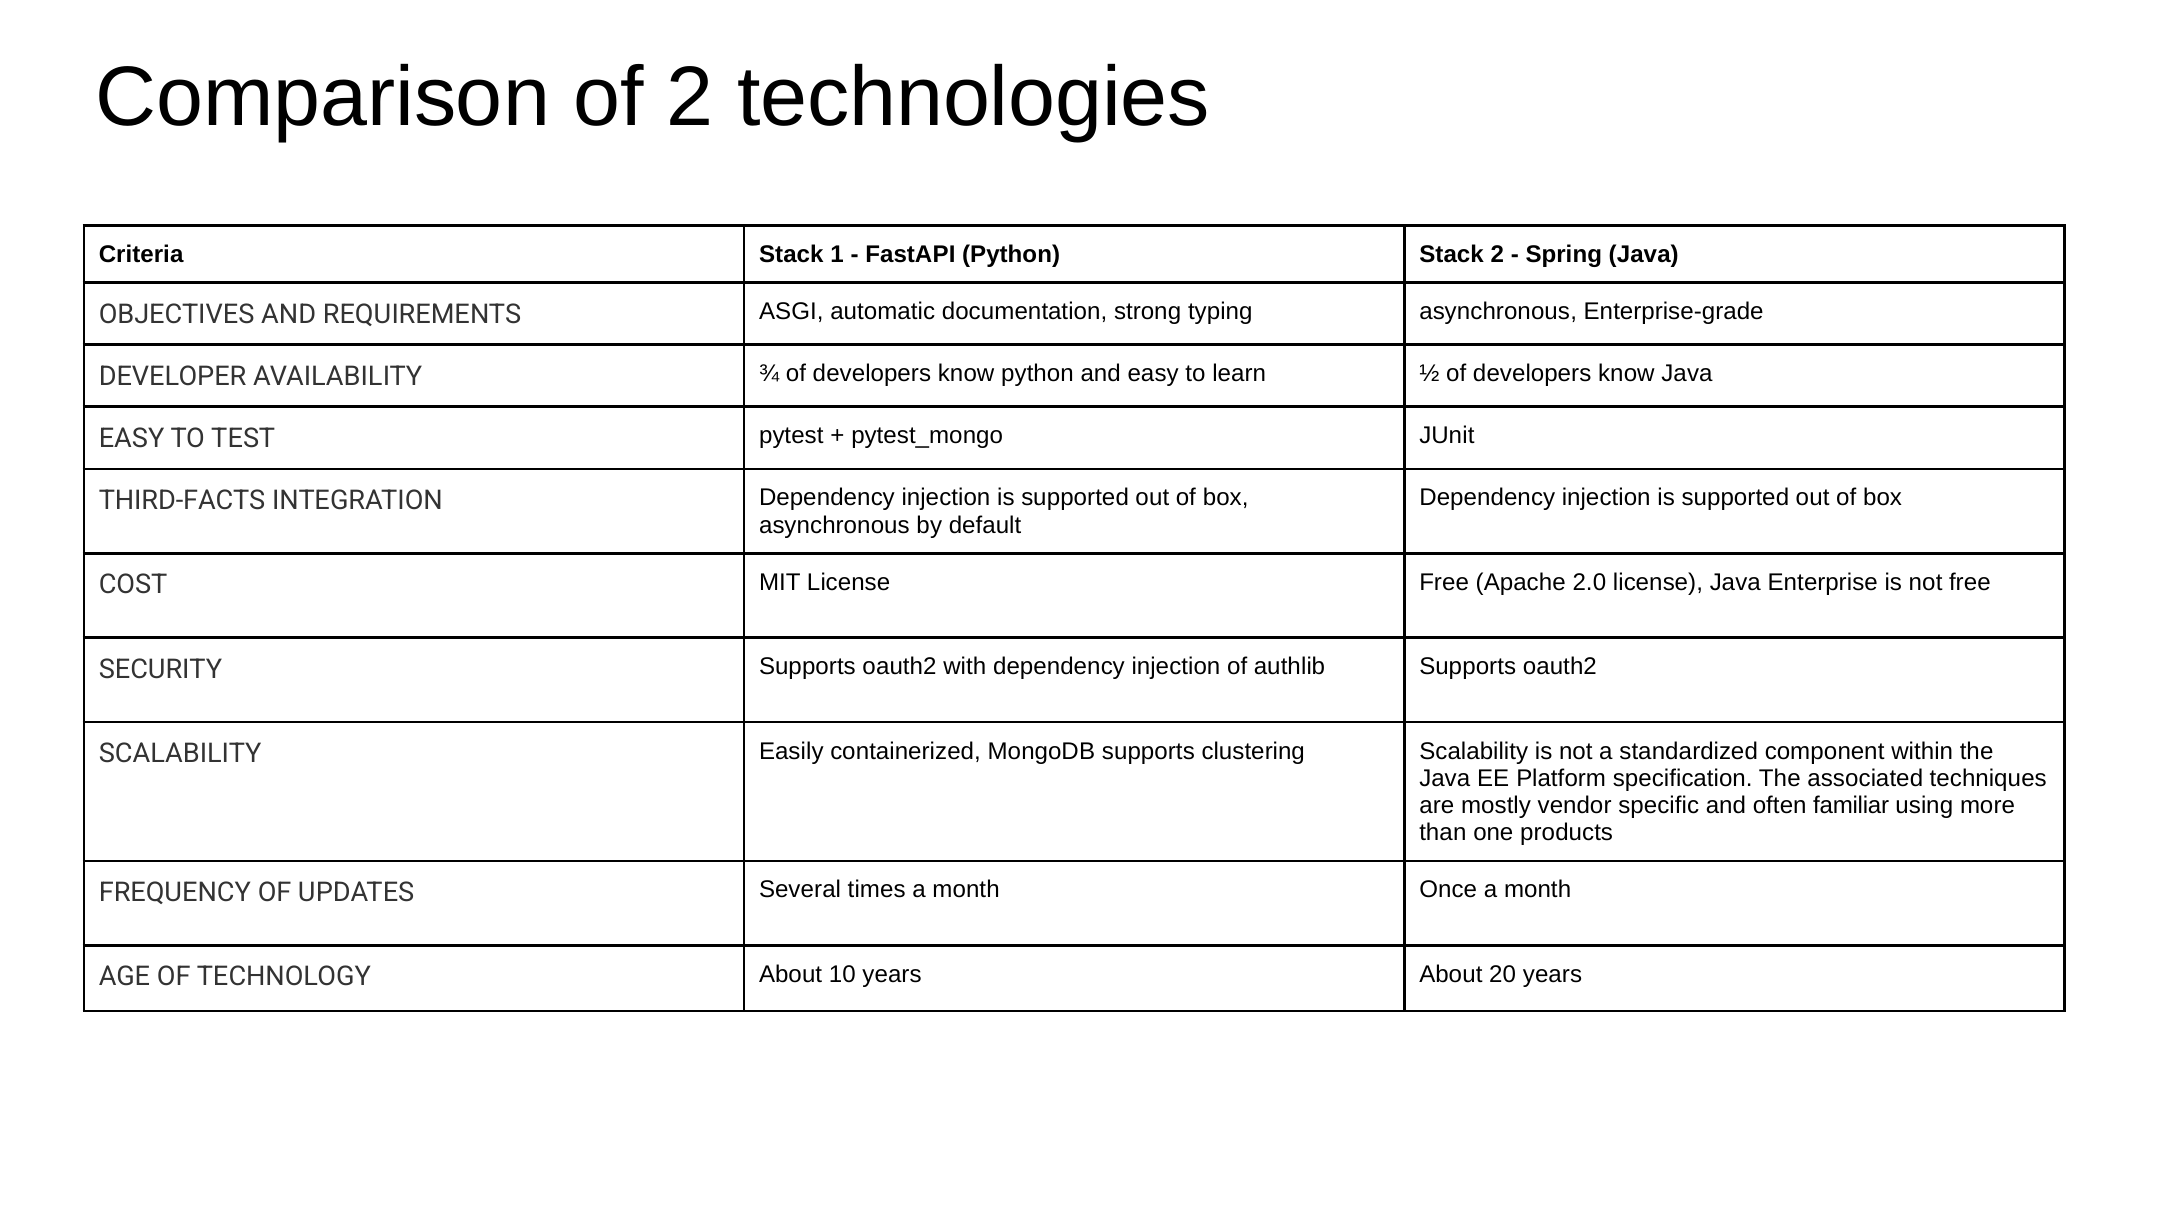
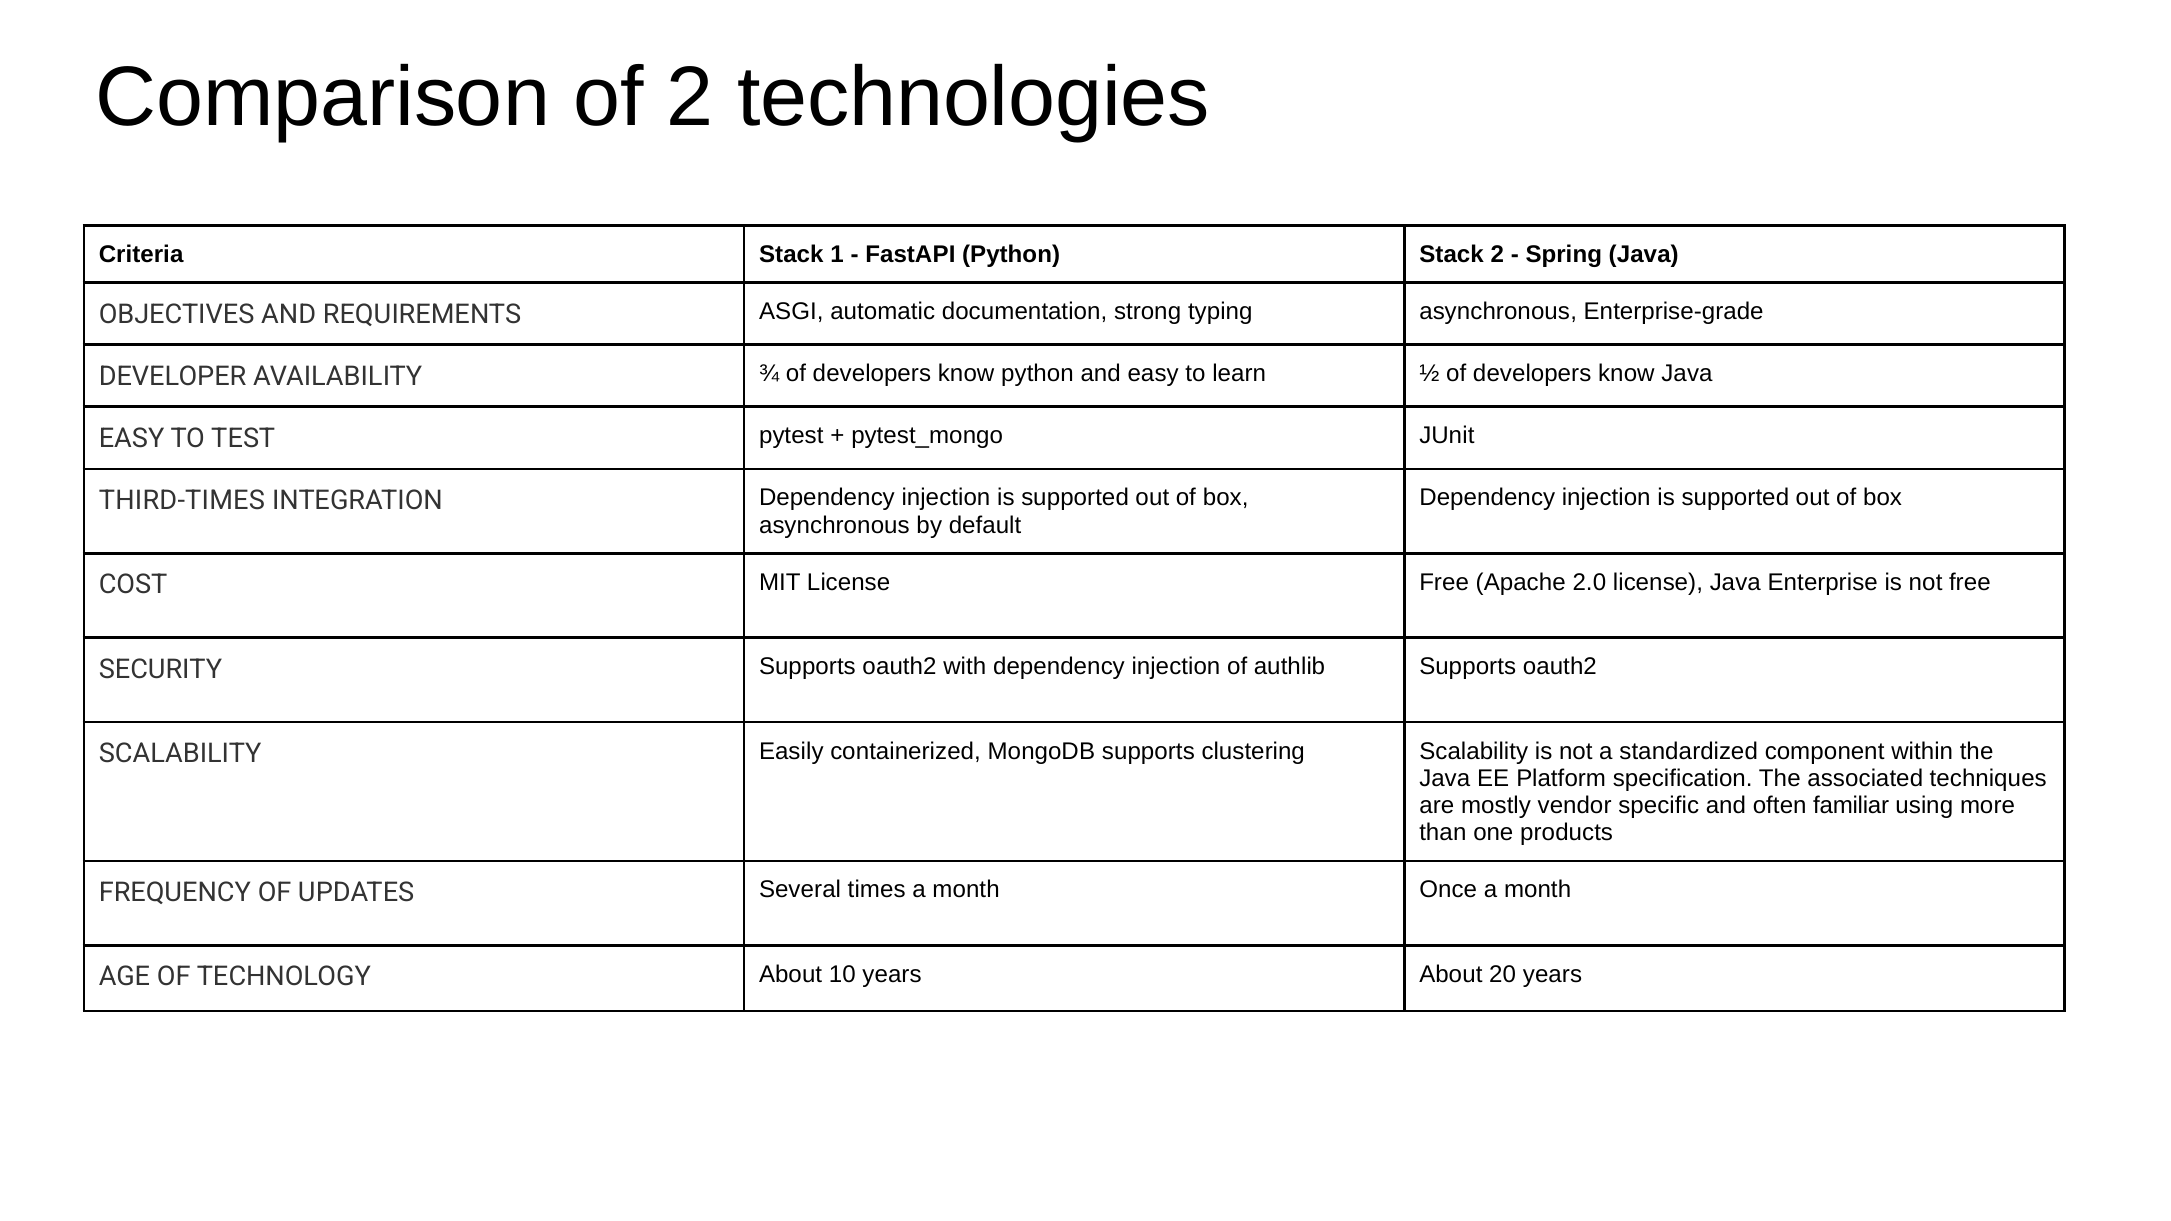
THIRD-FACTS: THIRD-FACTS -> THIRD-TIMES (182, 500)
